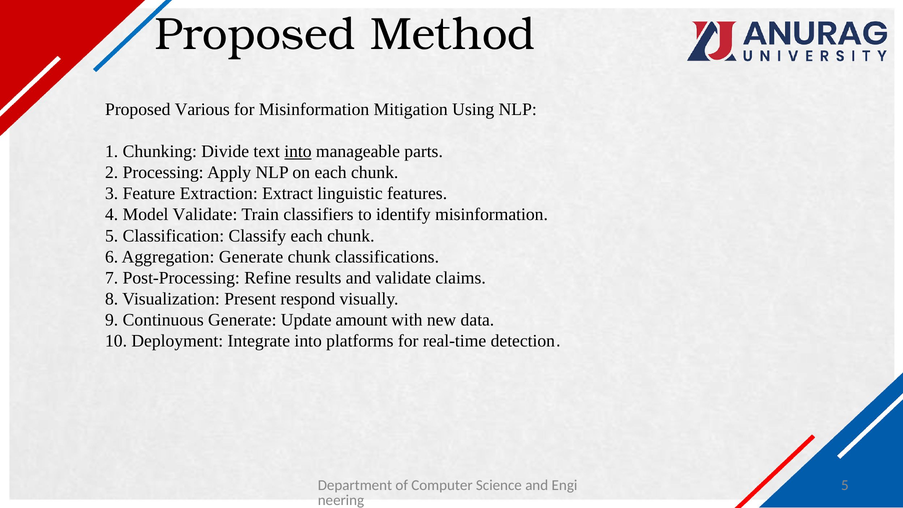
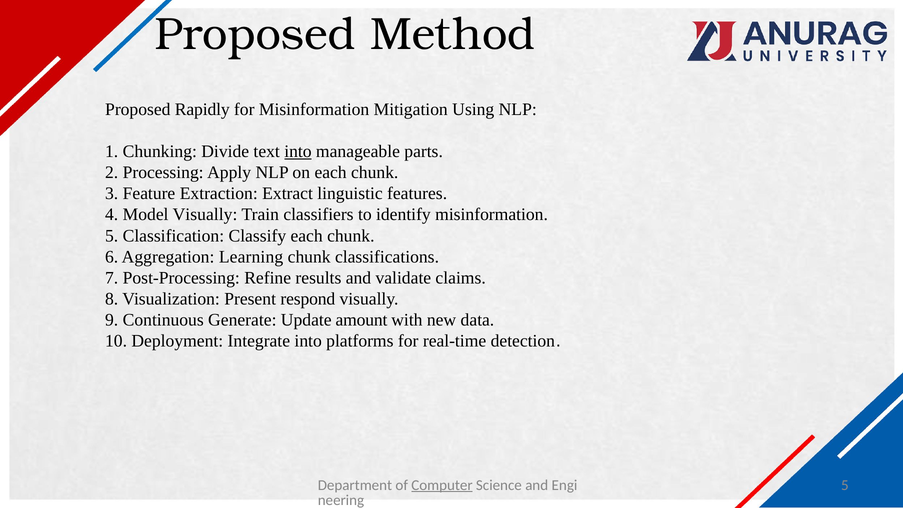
Various: Various -> Rapidly (202, 109)
Model Validate: Validate -> Visually (205, 215)
Aggregation Generate: Generate -> Learning (251, 257)
Computer underline: none -> present (442, 485)
